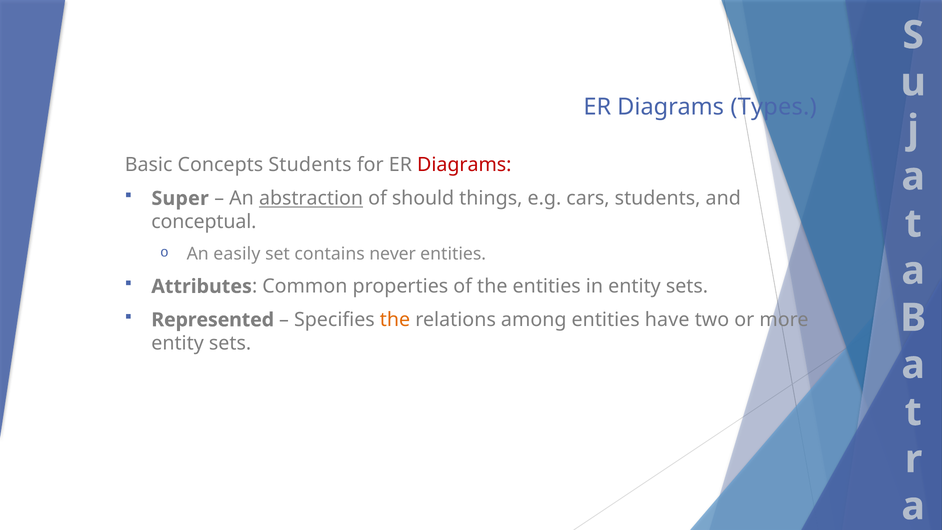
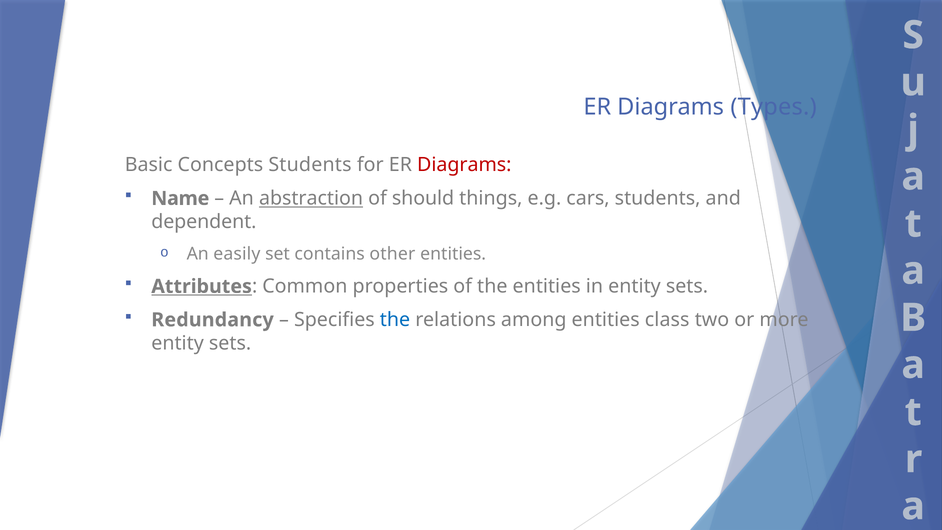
Super: Super -> Name (180, 198)
conceptual: conceptual -> dependent (204, 222)
never: never -> other (392, 254)
Attributes underline: none -> present (202, 286)
Represented: Represented -> Redundancy (213, 320)
the colour: orange -> blue (395, 320)
have: have -> class (667, 320)
